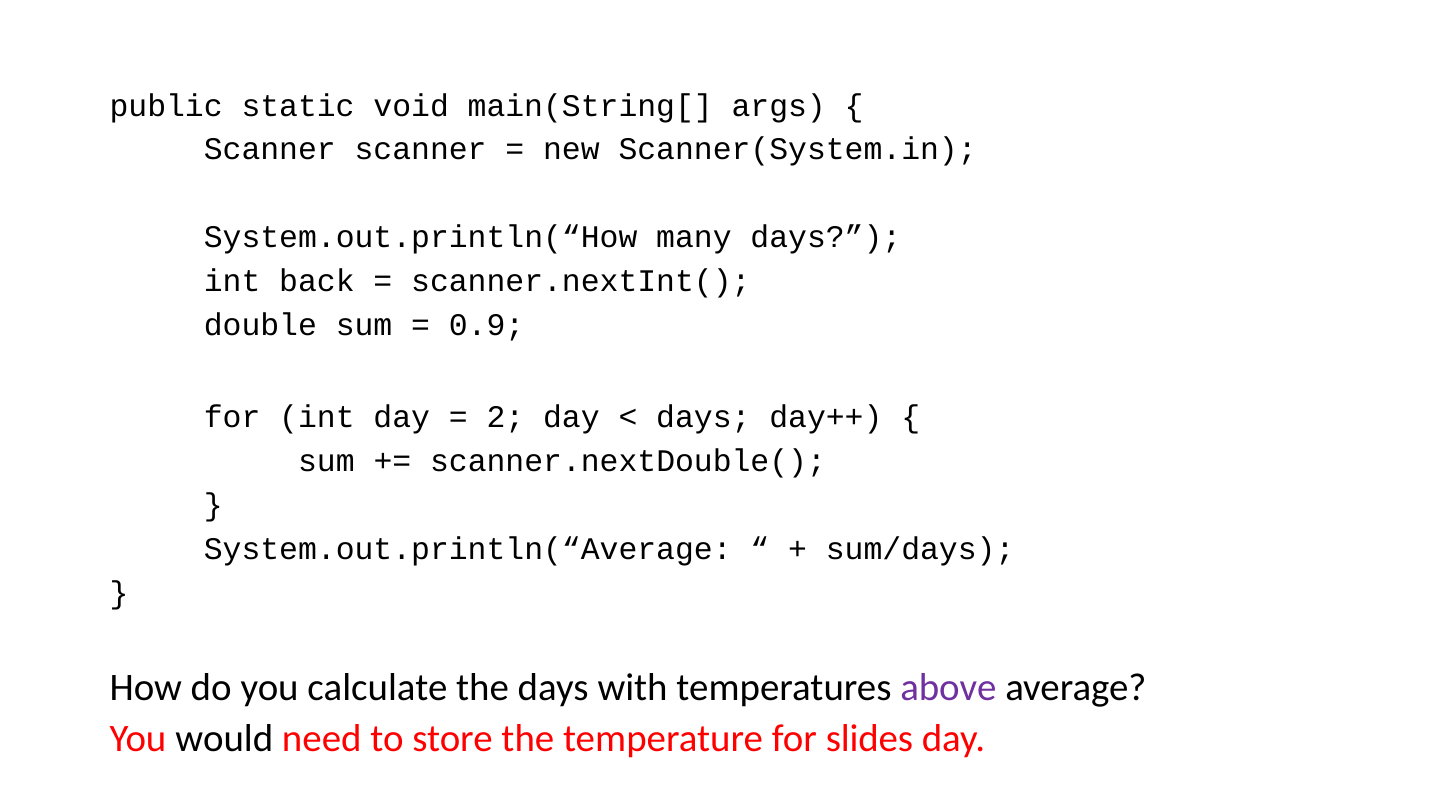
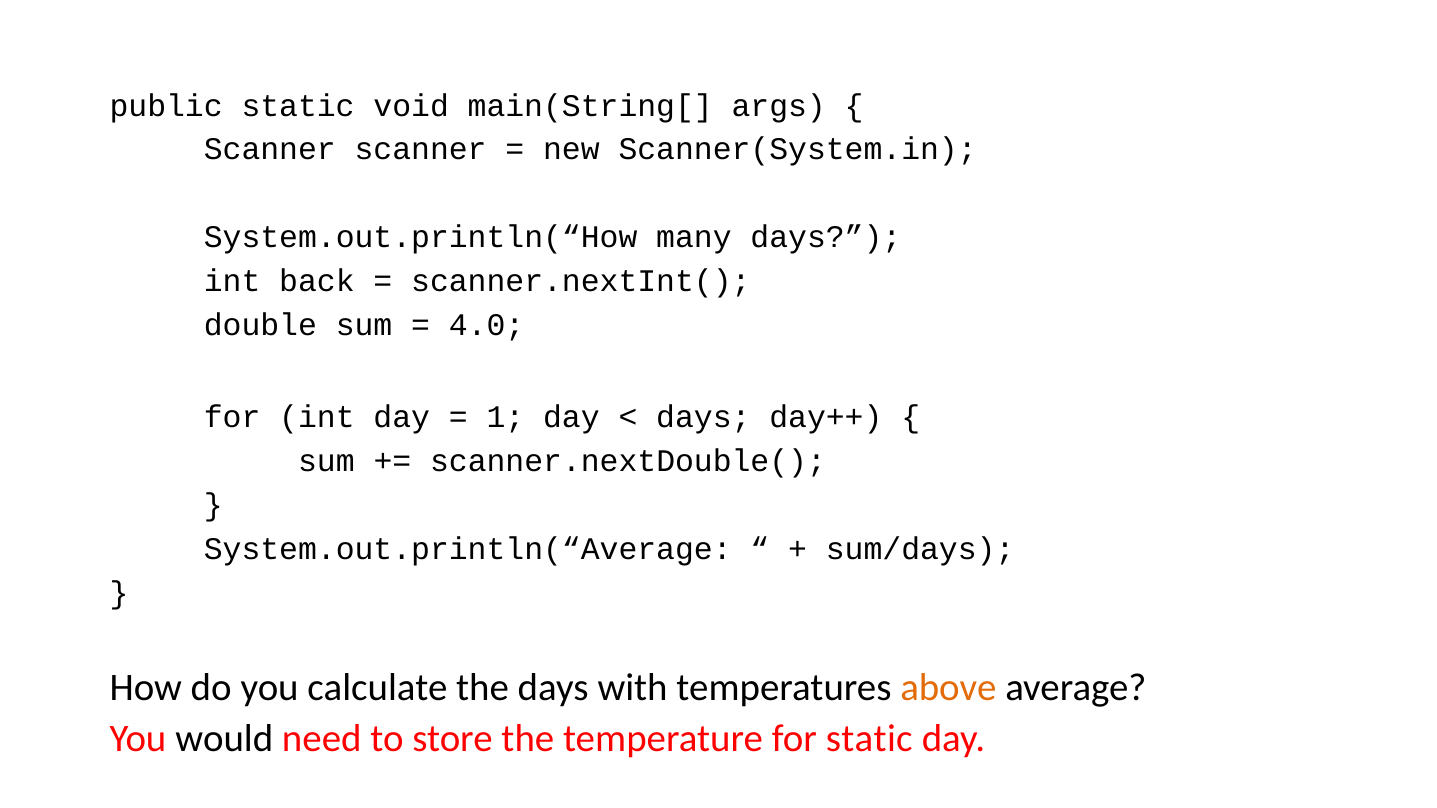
0.9: 0.9 -> 4.0 (487, 326)
2: 2 -> 1 (505, 417)
above colour: purple -> orange (948, 688)
for slides: slides -> static (869, 739)
